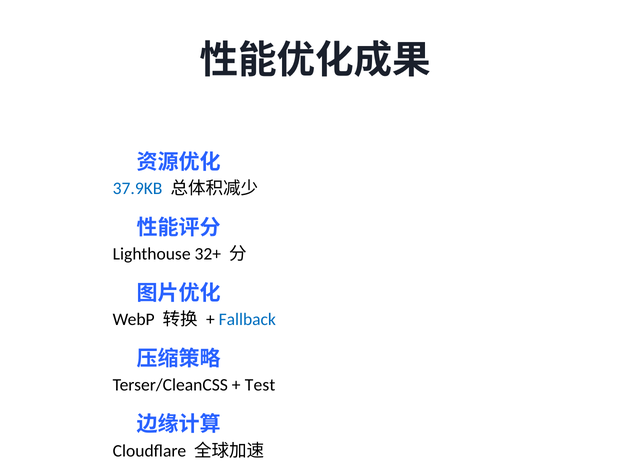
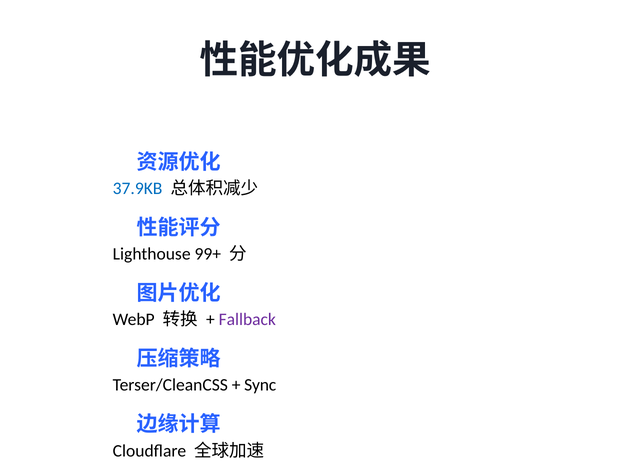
32+: 32+ -> 99+ (208, 254)
Fallback colour: blue -> purple (247, 320)
Test: Test -> Sync (260, 385)
